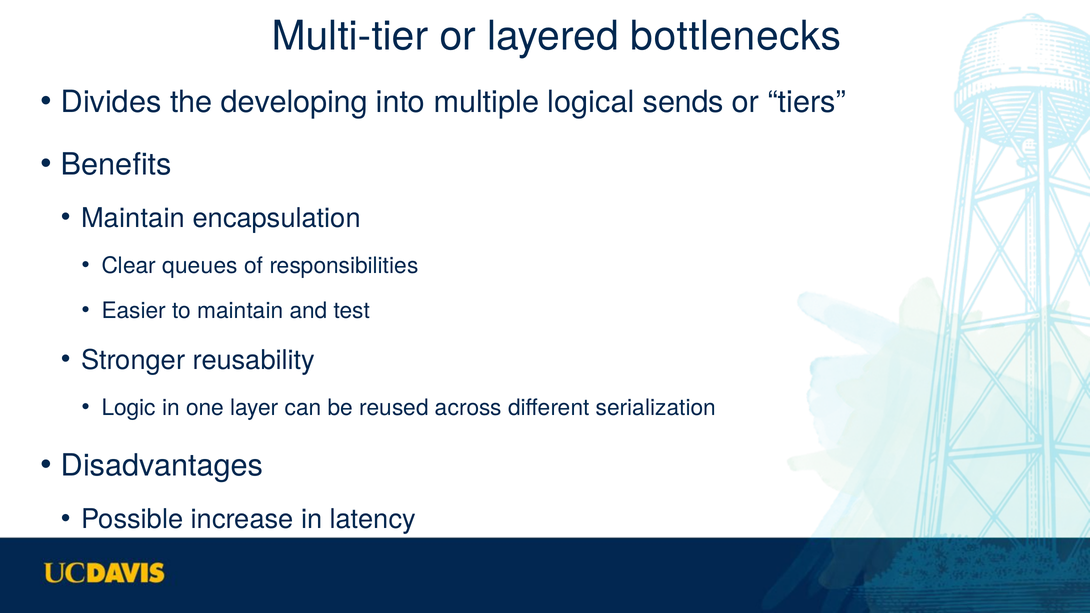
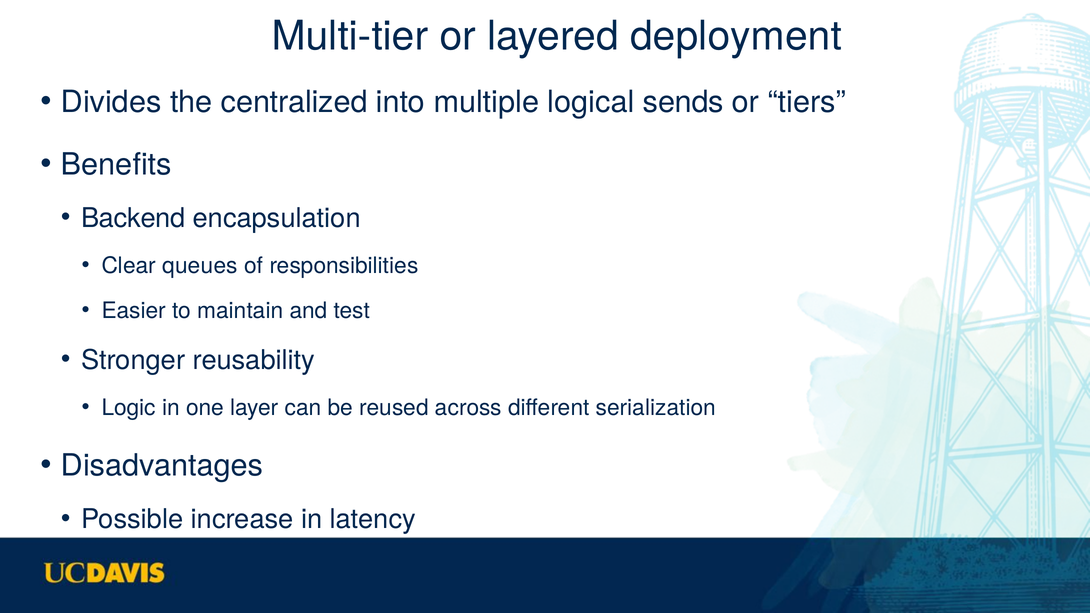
bottlenecks: bottlenecks -> deployment (736, 36)
developing: developing -> centralized (294, 102)
Maintain: Maintain -> Backend (133, 218)
